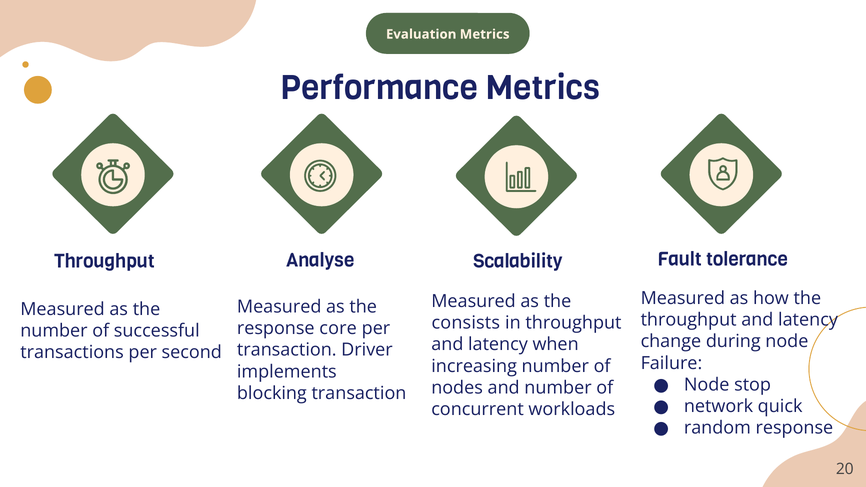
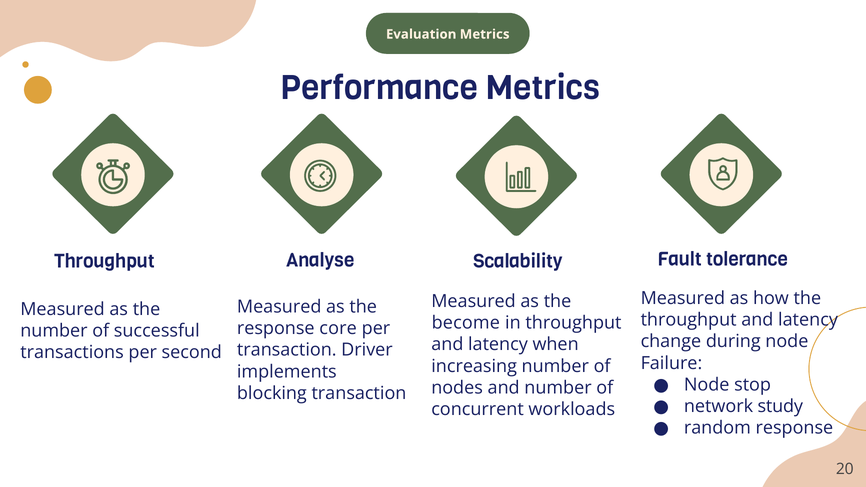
consists: consists -> become (466, 323)
quick: quick -> study (780, 407)
